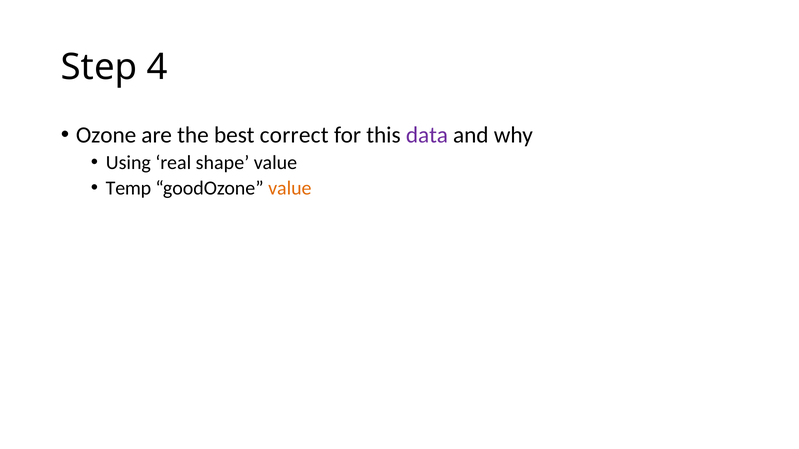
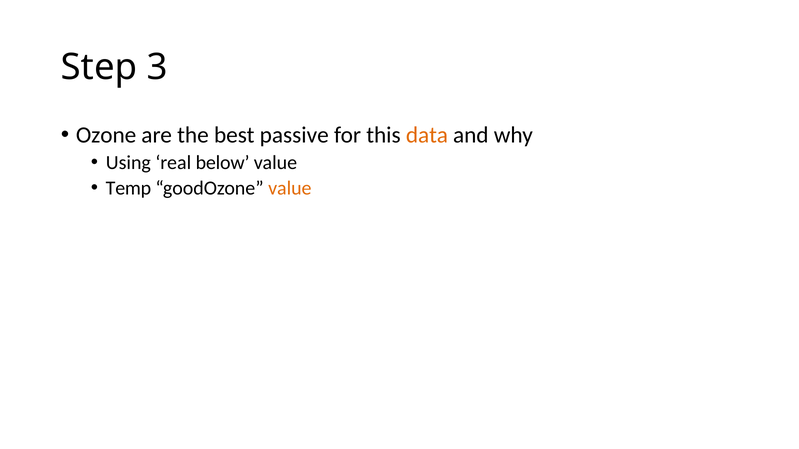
4: 4 -> 3 (157, 67)
correct: correct -> passive (294, 135)
data colour: purple -> orange (427, 135)
shape: shape -> below (223, 163)
